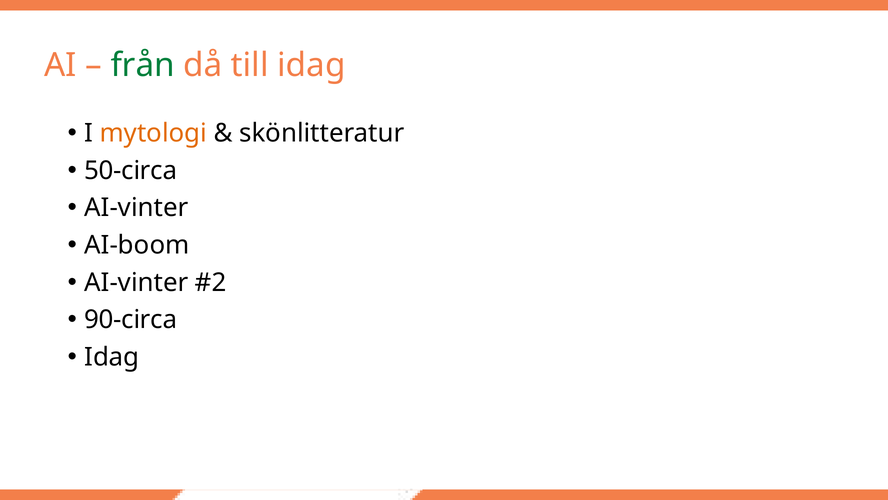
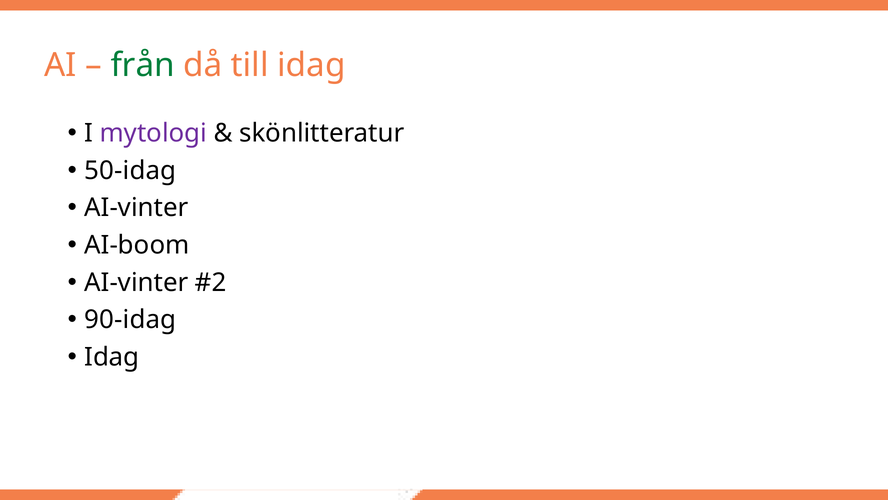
mytologi colour: orange -> purple (153, 133)
50-circa: 50-circa -> 50-idag (130, 170)
90-circa: 90-circa -> 90-idag (130, 319)
